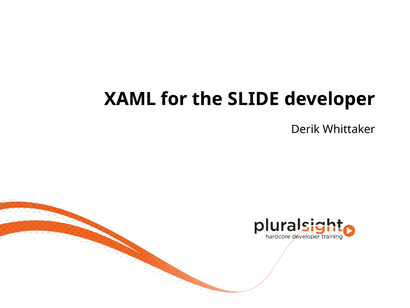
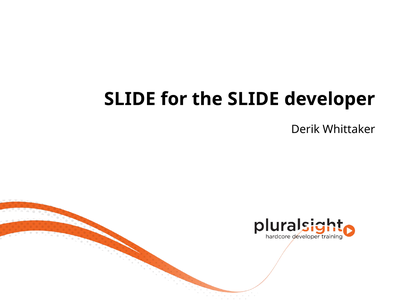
XAML: XAML -> SLIDE (130, 99)
